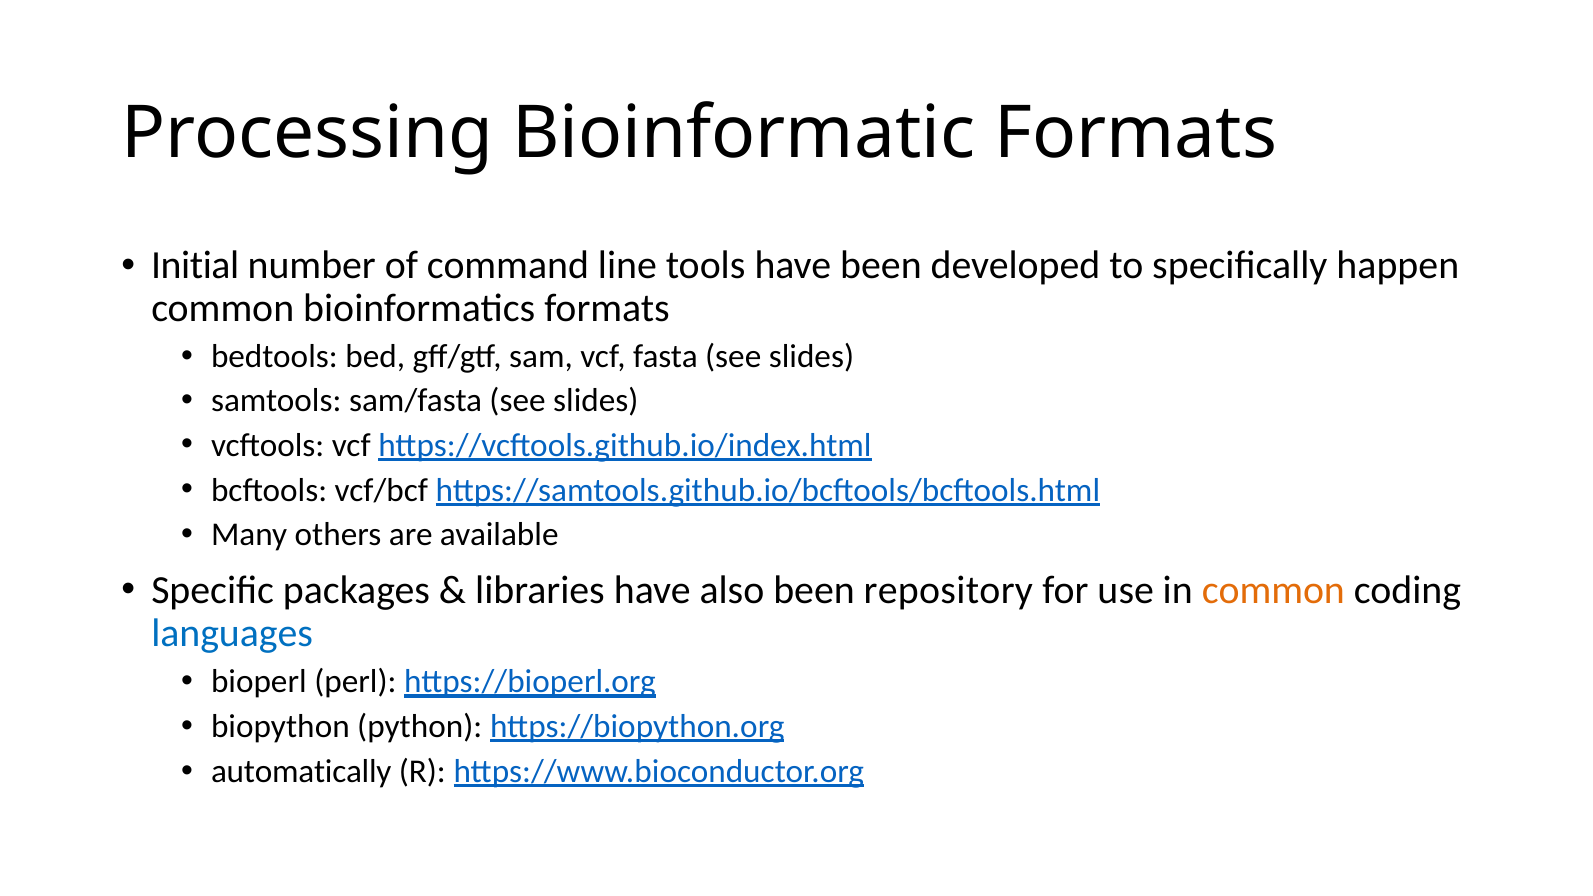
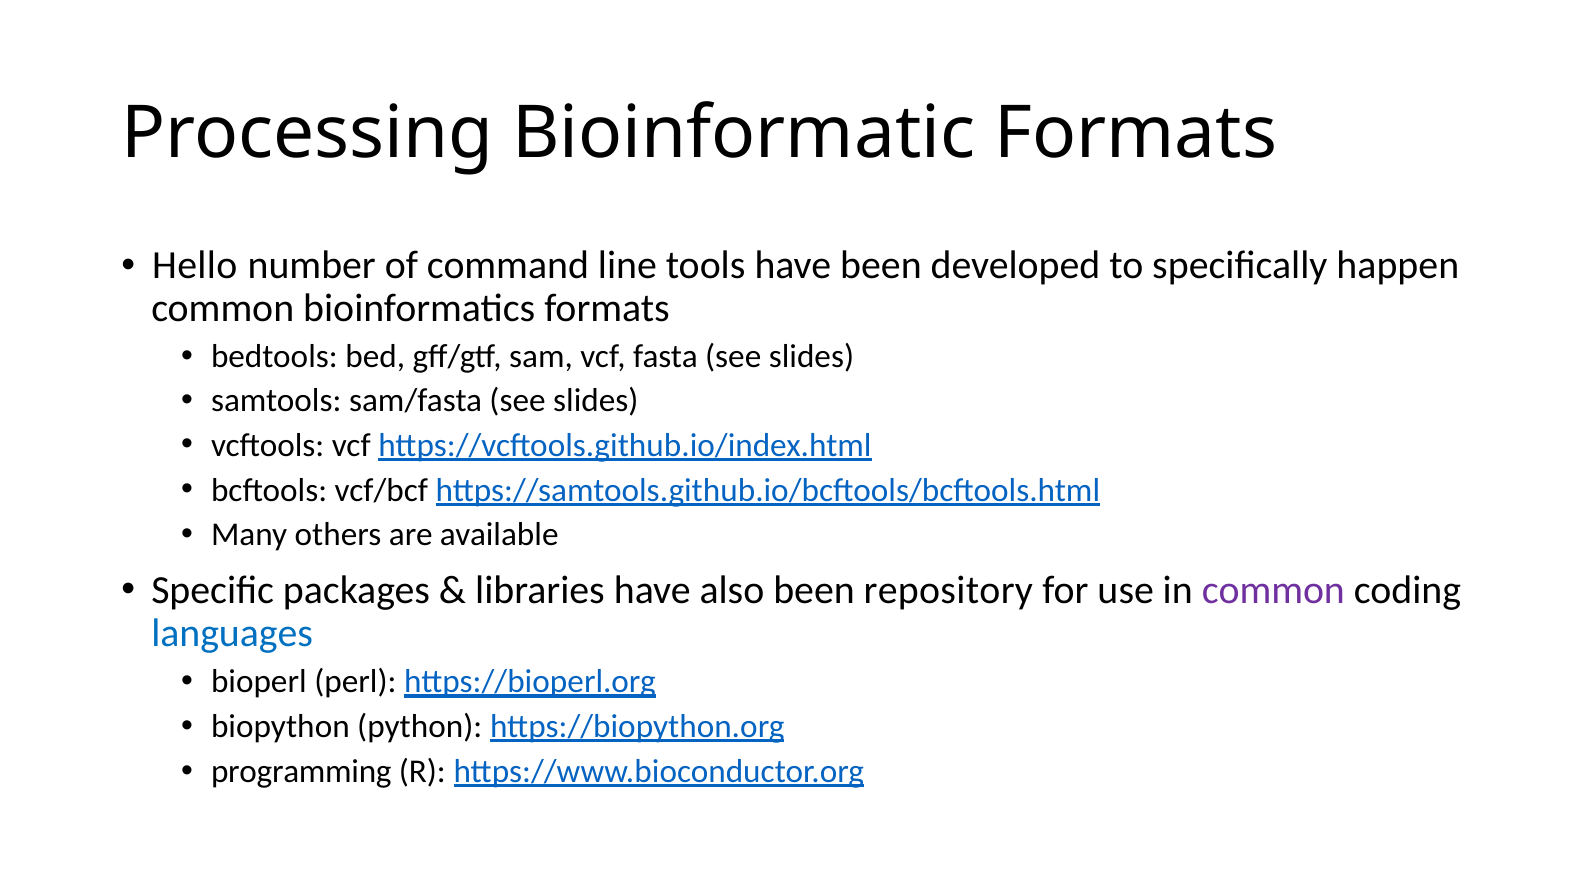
Initial: Initial -> Hello (195, 266)
common colour: orange -> purple (1273, 590)
automatically: automatically -> programming (301, 772)
